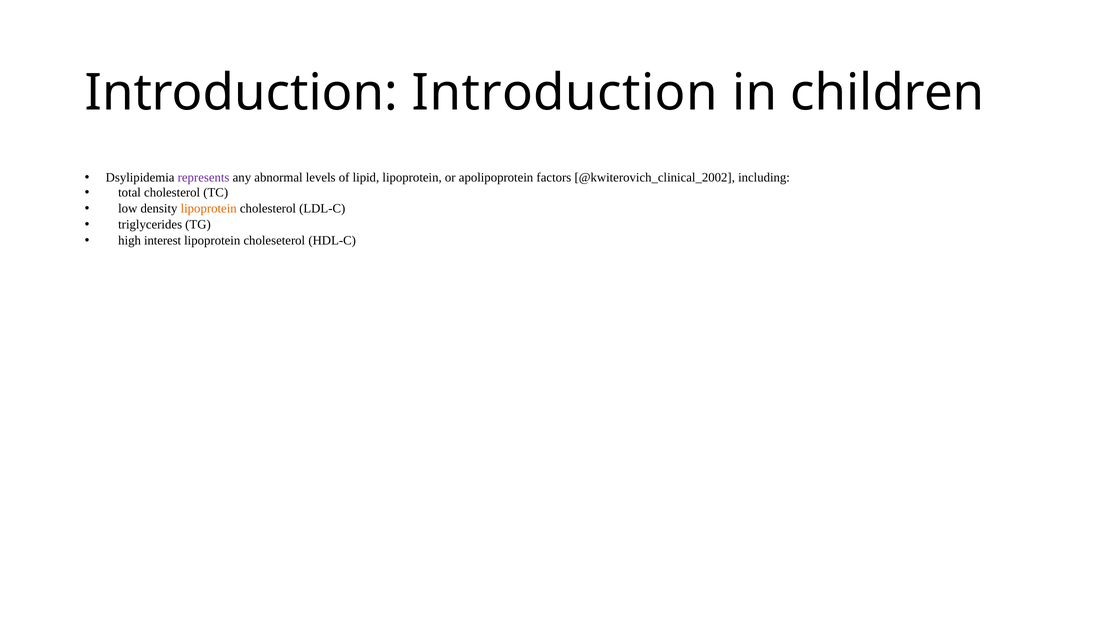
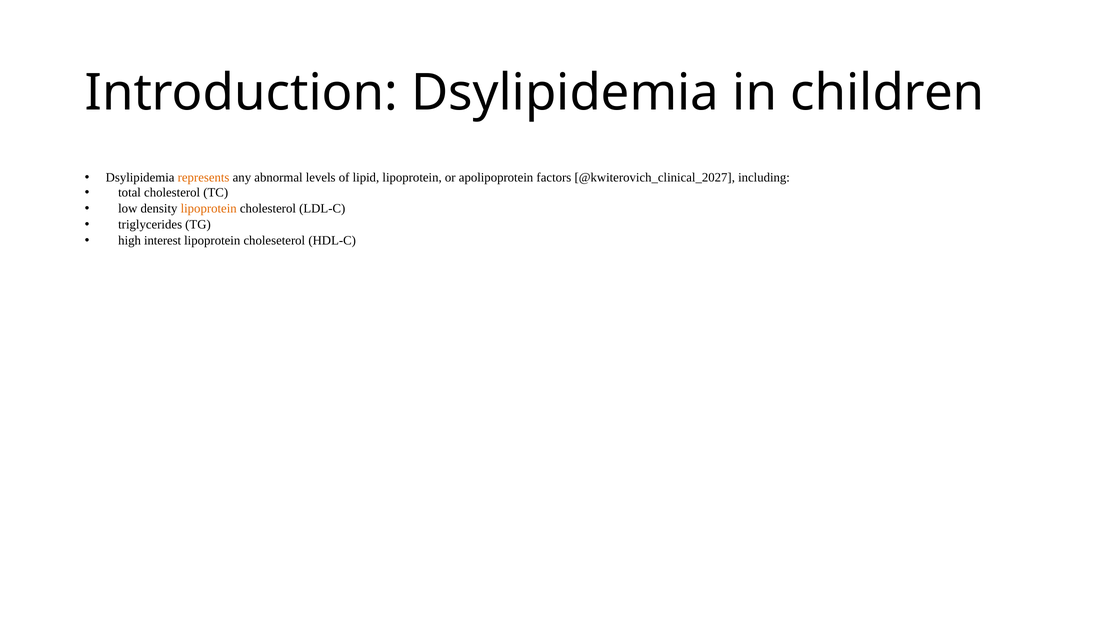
Introduction Introduction: Introduction -> Dsylipidemia (565, 93)
represents colour: purple -> orange (204, 178)
@kwiterovich_clinical_2002: @kwiterovich_clinical_2002 -> @kwiterovich_clinical_2027 (655, 178)
